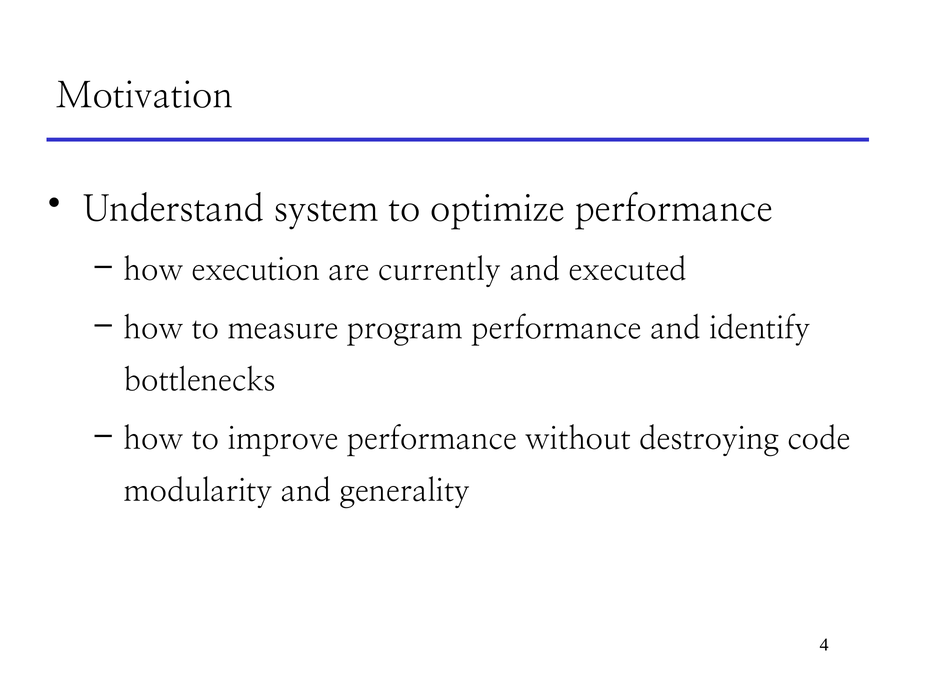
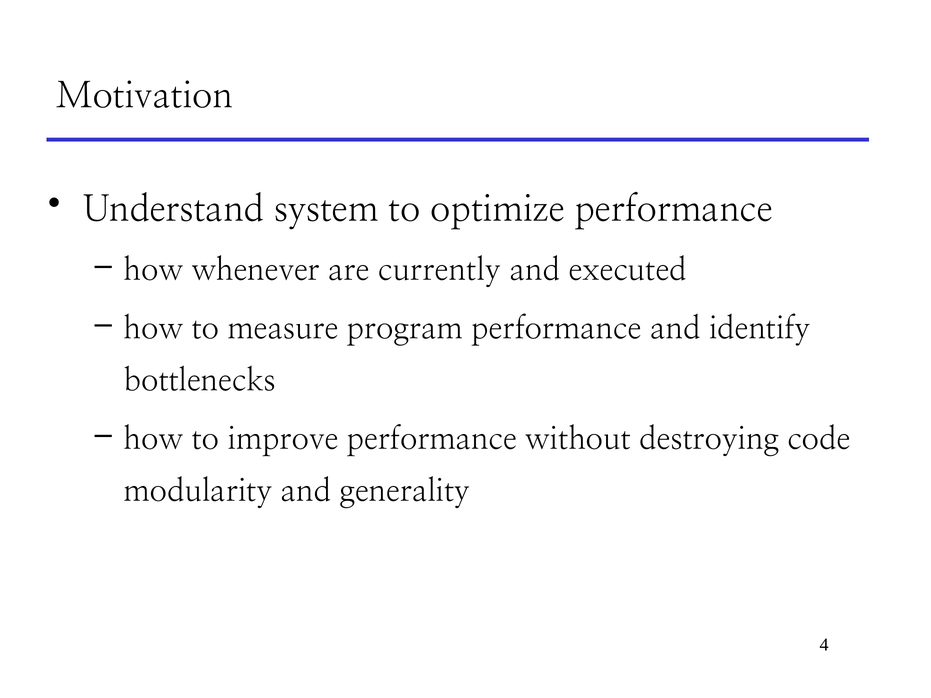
execution: execution -> whenever (256, 270)
